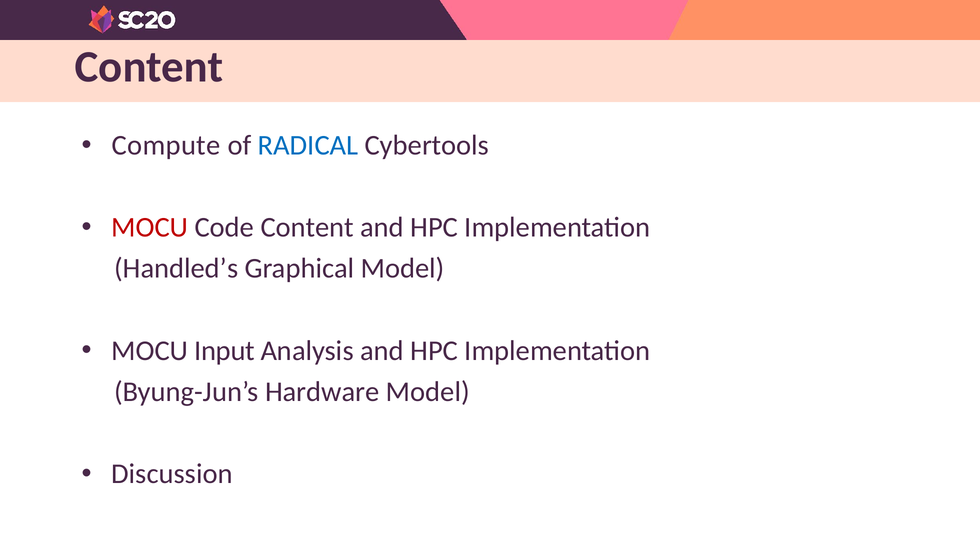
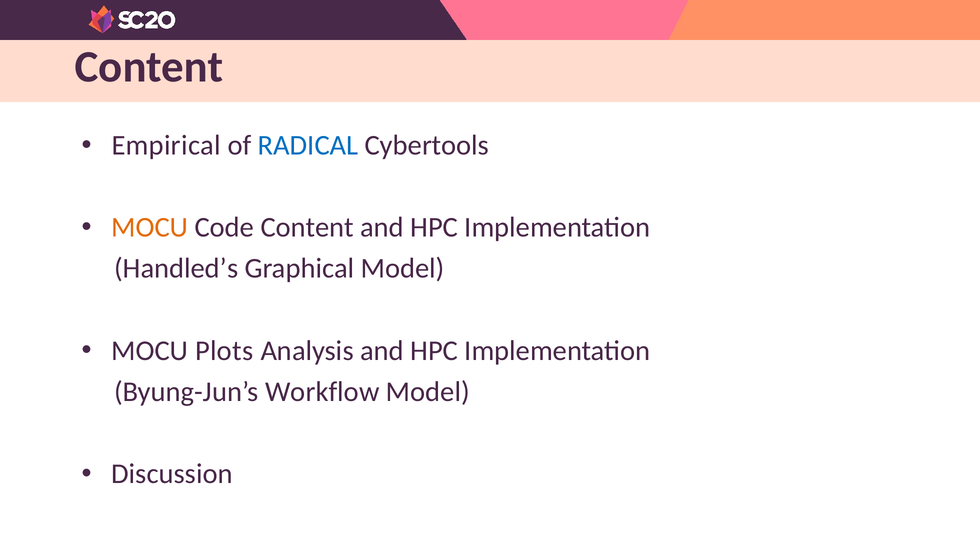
Compute: Compute -> Empirical (166, 145)
MOCU colour: red -> orange (150, 227)
Input: Input -> Plots (224, 351)
Hardware: Hardware -> Workflow (322, 392)
